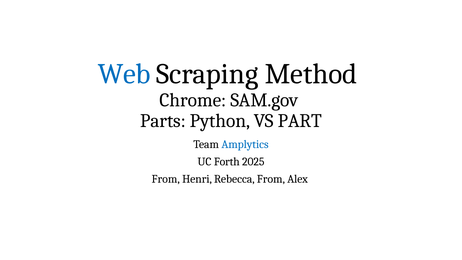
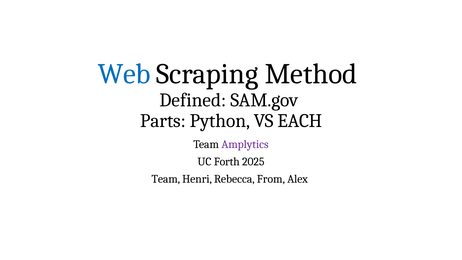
Chrome: Chrome -> Defined (193, 100)
PART: PART -> EACH (300, 121)
Amplytics colour: blue -> purple (245, 144)
From: From -> Team (166, 179)
